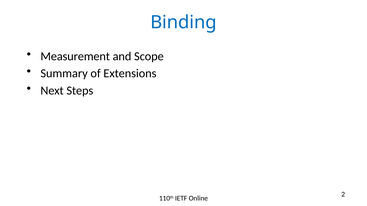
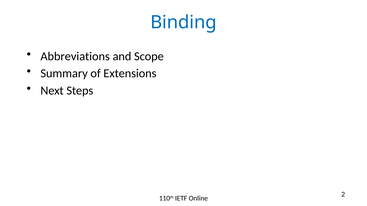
Measurement: Measurement -> Abbreviations (75, 56)
